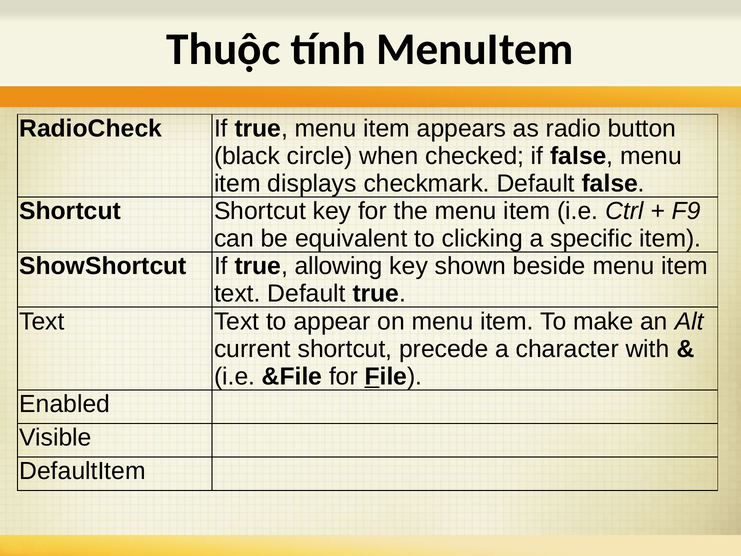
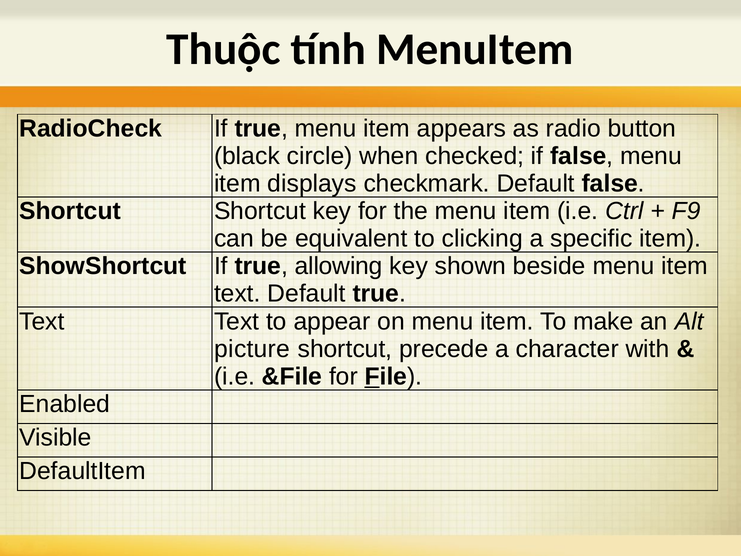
current: current -> picture (252, 349)
